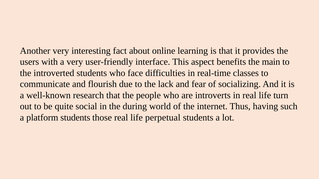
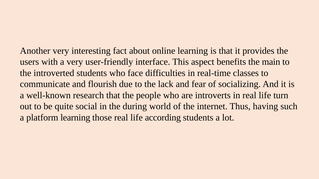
platform students: students -> learning (75, 118)
perpetual: perpetual -> according (163, 118)
